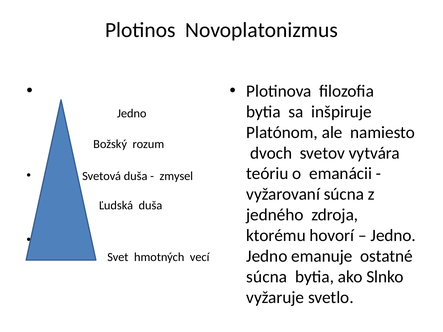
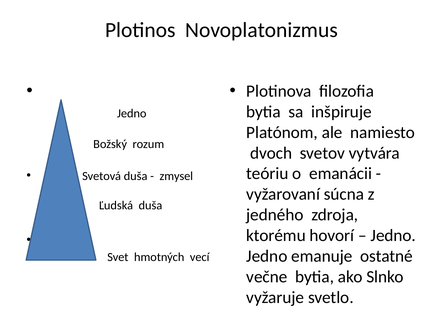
súcna: súcna -> večne (267, 277)
